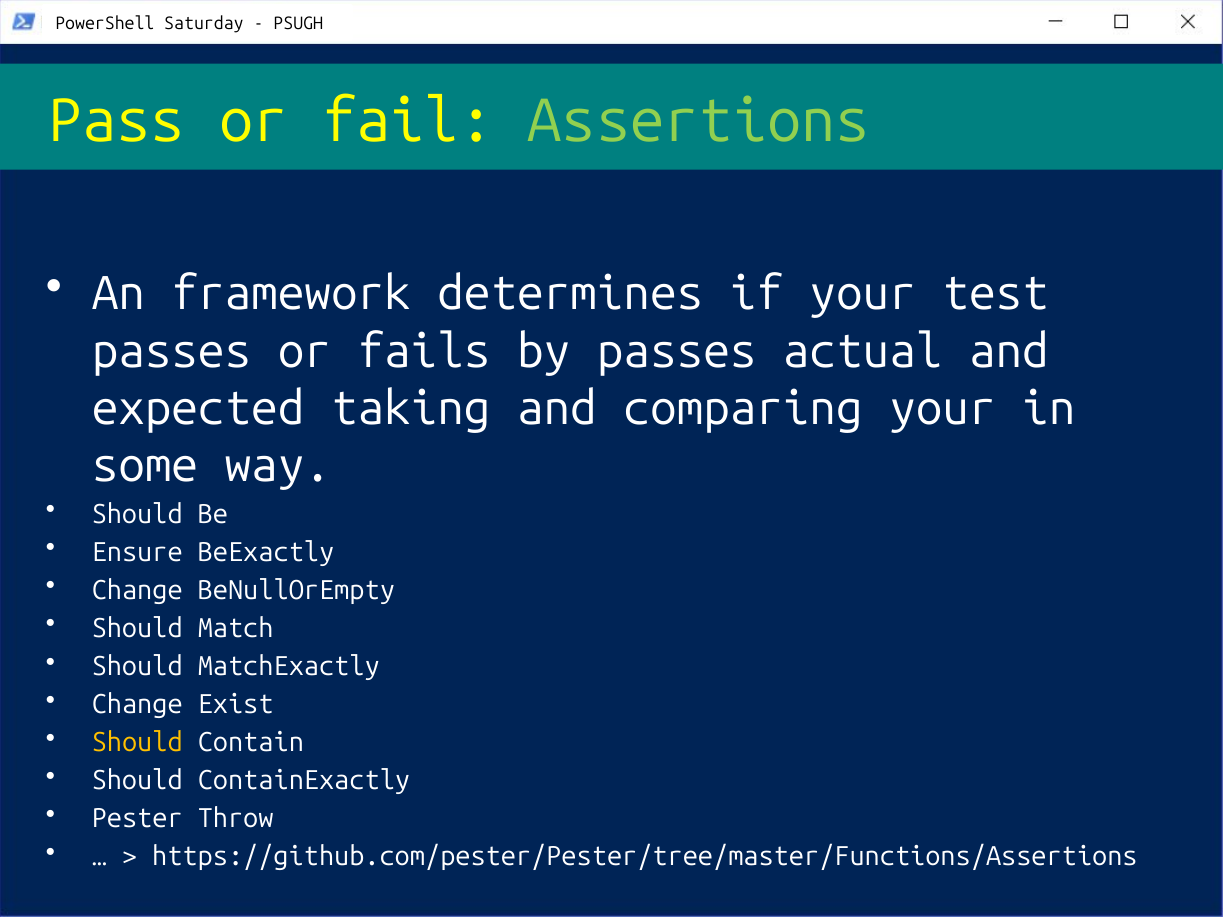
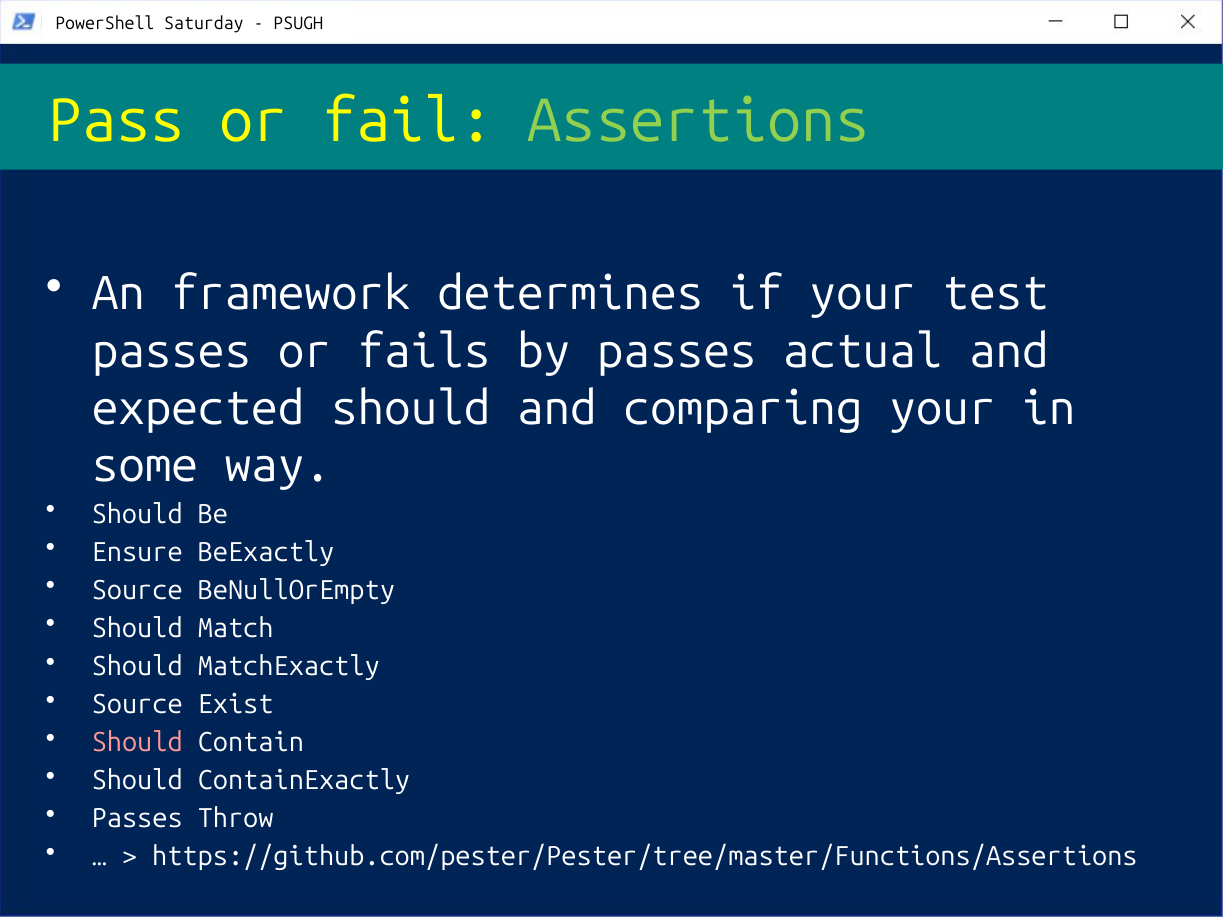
expected taking: taking -> should (411, 409)
Change: Change -> Source (137, 591)
Change: Change -> Source (137, 705)
Should colour: yellow -> pink (137, 743)
Pester: Pester -> Passes (137, 819)
